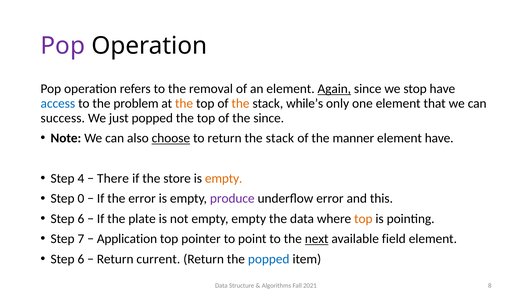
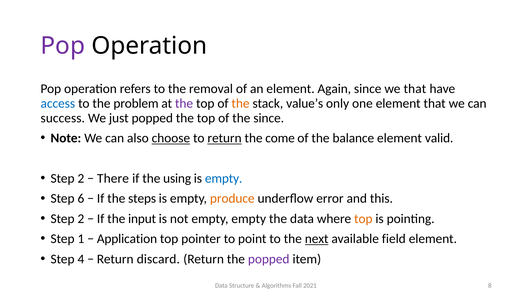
Again underline: present -> none (334, 89)
we stop: stop -> that (415, 89)
the colour: orange -> purple (184, 104)
while’s: while’s -> value’s (305, 104)
return underline: none -> present (225, 138)
stack: stack -> come (280, 138)
manner: manner -> balance (353, 138)
element have: have -> valid (439, 138)
4: 4 -> 2 (81, 179)
store: store -> using (177, 179)
empty colour: orange -> blue (224, 179)
0: 0 -> 6 (81, 199)
the error: error -> steps (142, 199)
produce colour: purple -> orange (232, 199)
6: 6 -> 2 (81, 219)
plate: plate -> input (142, 219)
7: 7 -> 1 (81, 239)
6: 6 -> 4 (81, 259)
current: current -> discard (158, 259)
popped colour: blue -> purple (269, 259)
